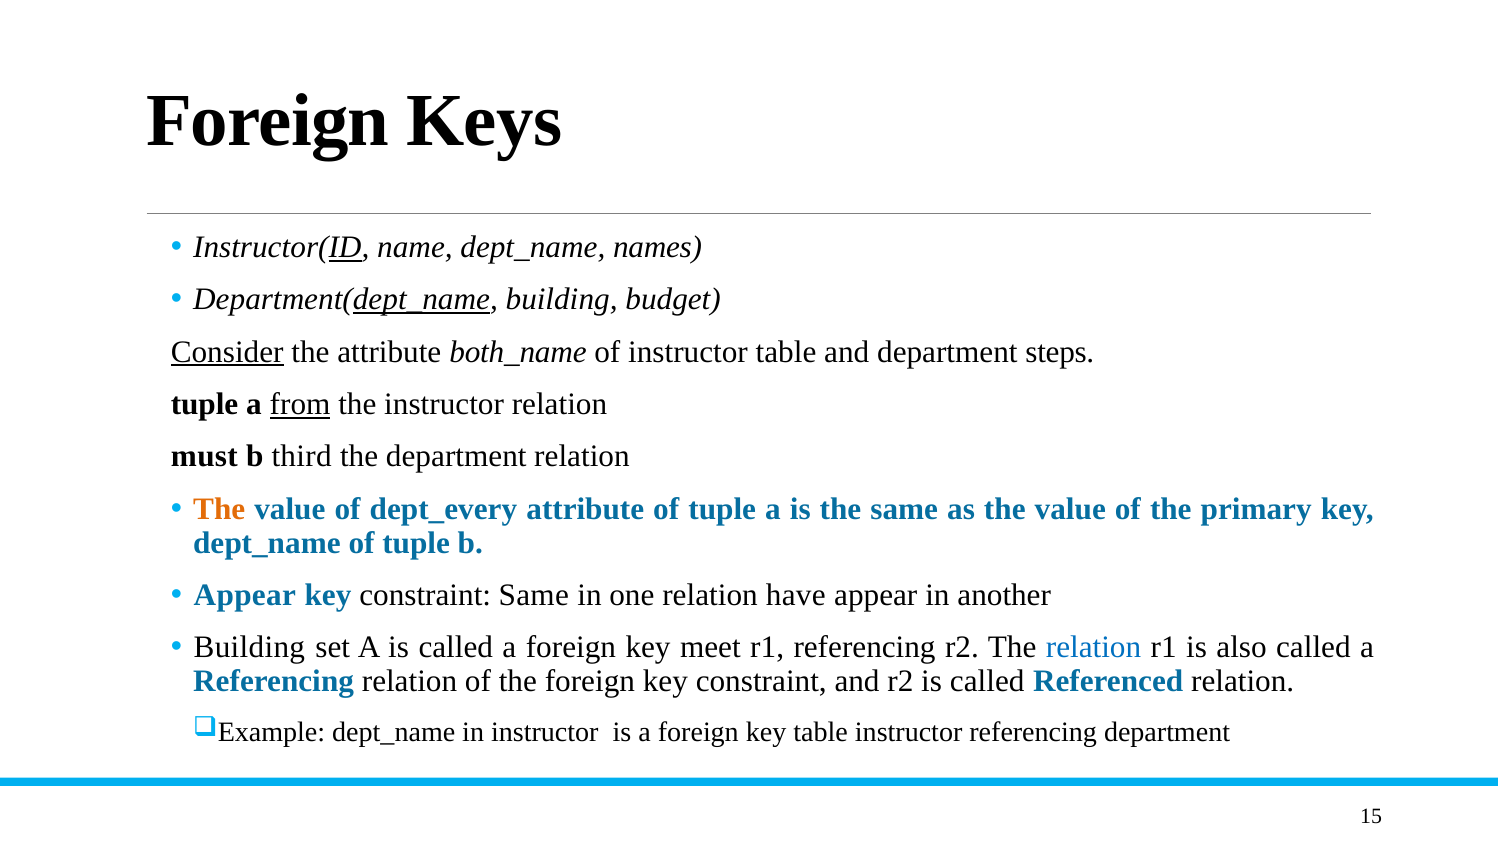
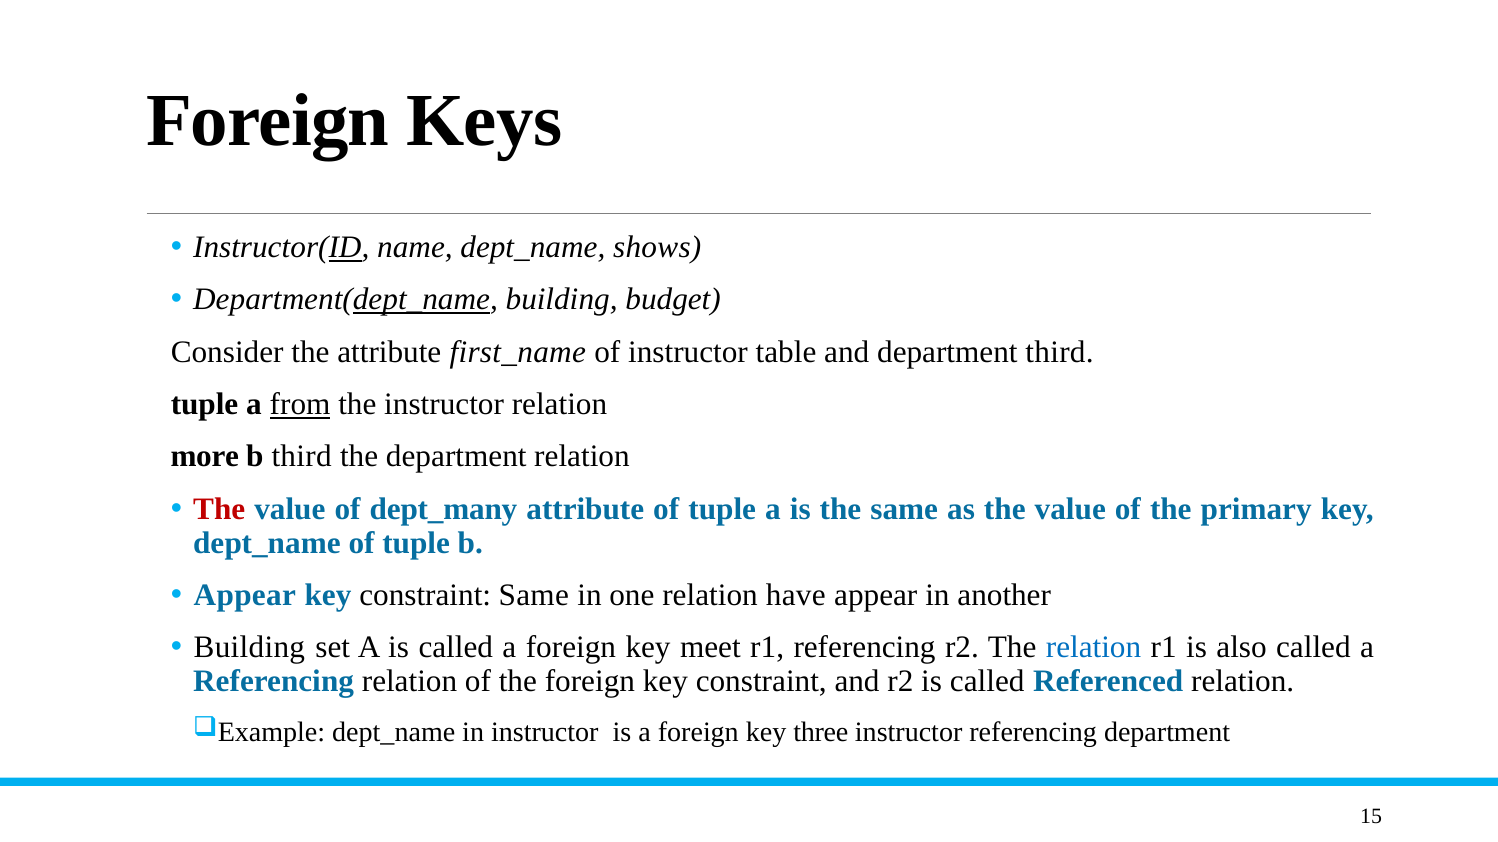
names: names -> shows (657, 247)
Consider underline: present -> none (227, 352)
both_name: both_name -> first_name (518, 352)
department steps: steps -> third (1060, 352)
must: must -> more (205, 457)
The colour: orange -> red (219, 509)
dept_every: dept_every -> dept_many (444, 509)
key table: table -> three (821, 733)
